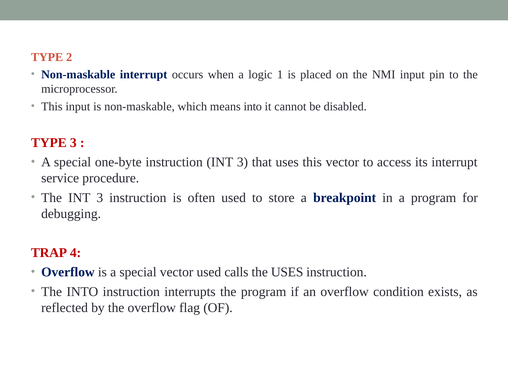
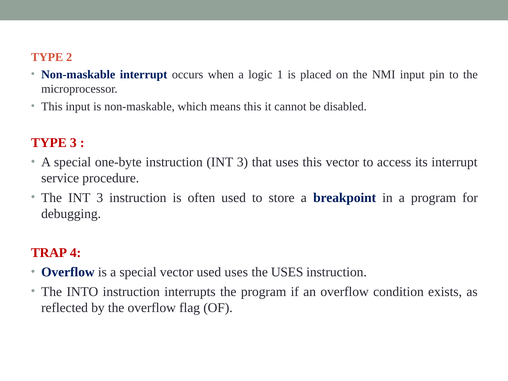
means into: into -> this (253, 106)
used calls: calls -> uses (236, 272)
